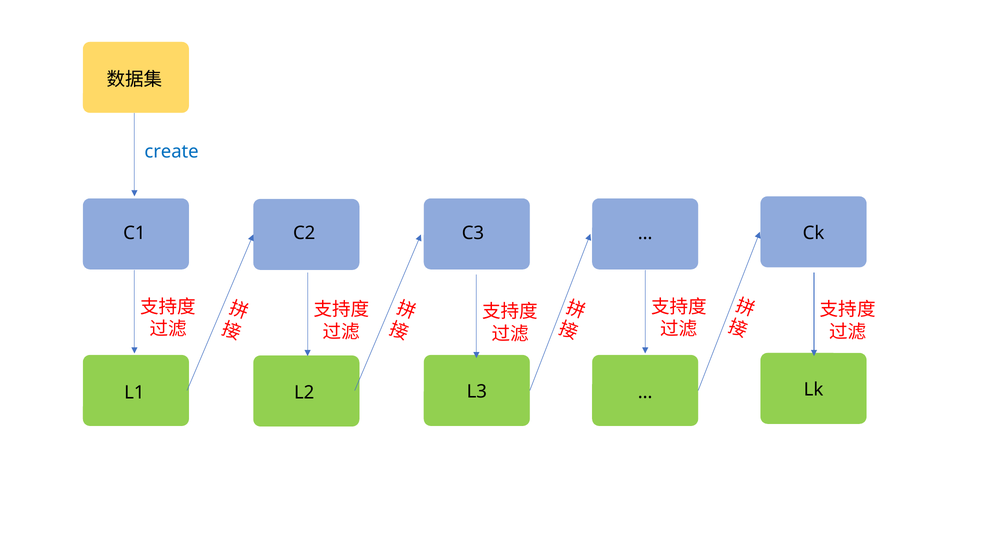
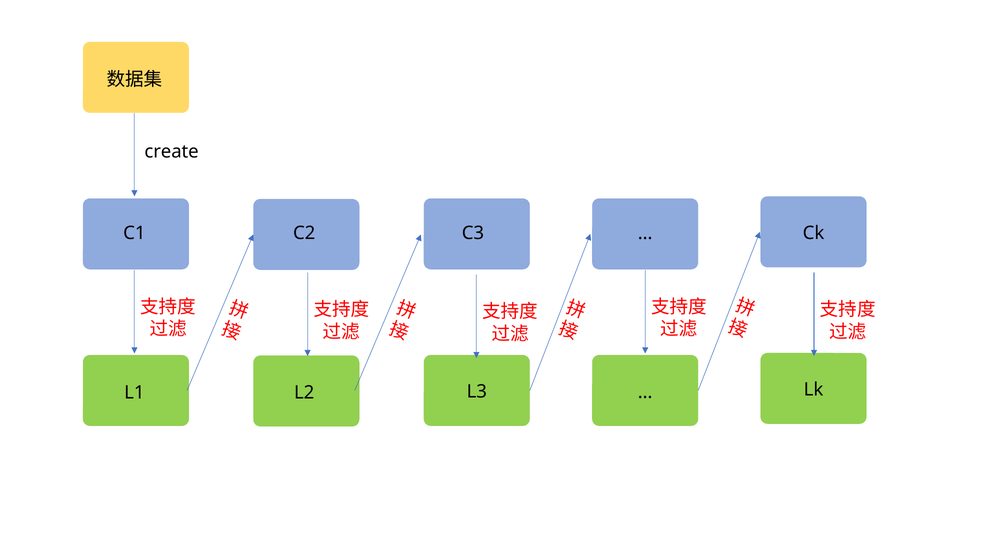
create colour: blue -> black (172, 152)
